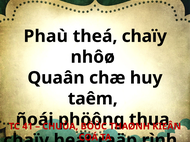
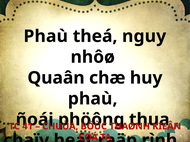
theá chaïy: chaïy -> nguy (144, 36)
taêm: taêm -> phaù (93, 99)
